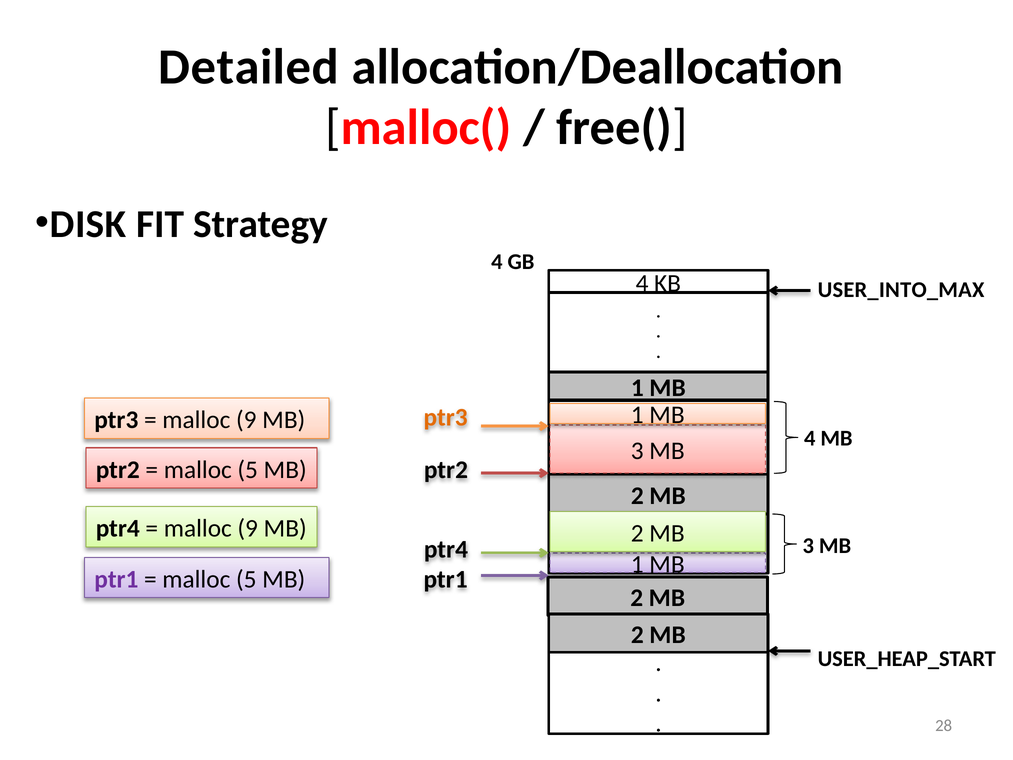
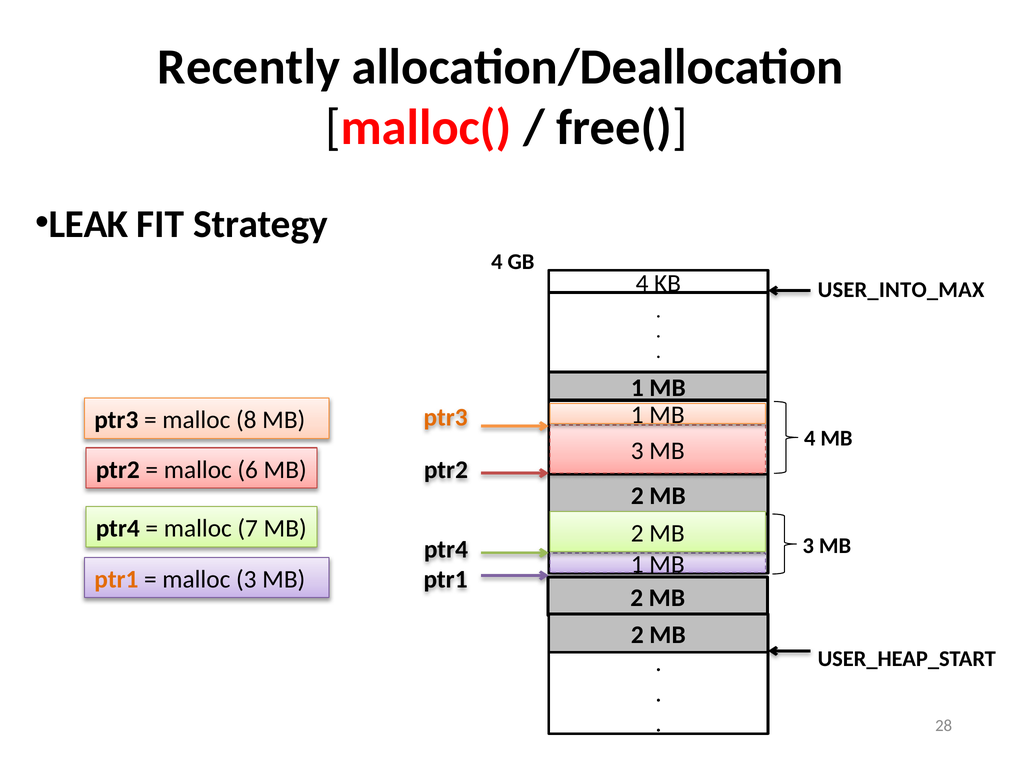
Detailed: Detailed -> Recently (249, 67)
DISK: DISK -> LEAK (89, 224)
9: 9 -> 8 (246, 420)
5: 5 -> 6 (248, 470)
9: 9 -> 7 (248, 528)
ptr1 colour: purple -> orange (116, 579)
5: 5 -> 3 (246, 579)
